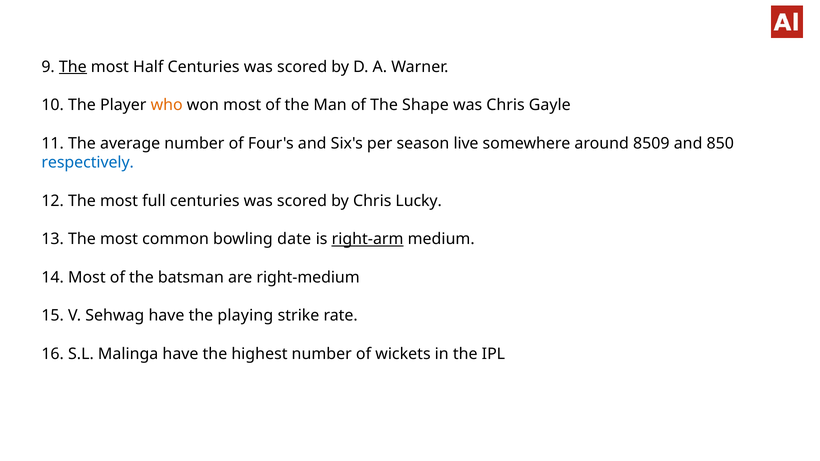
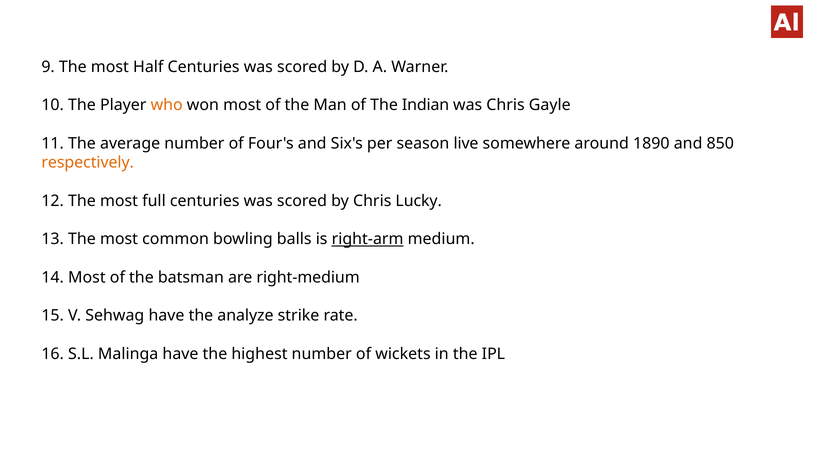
The underline: present -> none (73, 67)
Shape: Shape -> Indian (426, 105)
8509: 8509 -> 1890 (651, 143)
respectively colour: blue -> orange (88, 163)
date: date -> balls (294, 239)
playing: playing -> analyze (245, 316)
